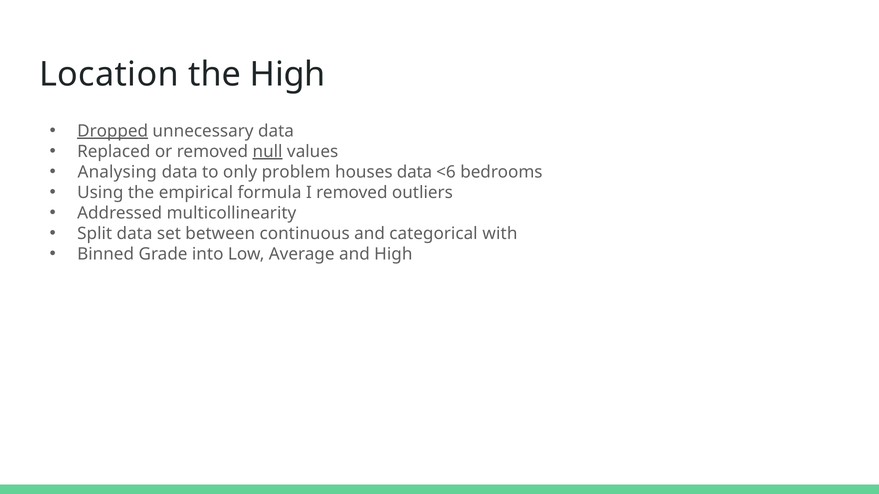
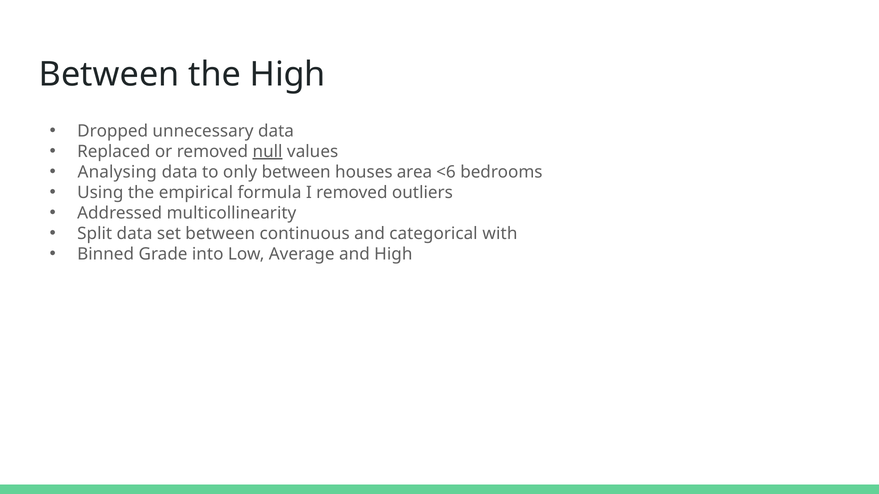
Location: Location -> Between (109, 74)
Dropped underline: present -> none (113, 131)
only problem: problem -> between (296, 172)
houses data: data -> area (414, 172)
